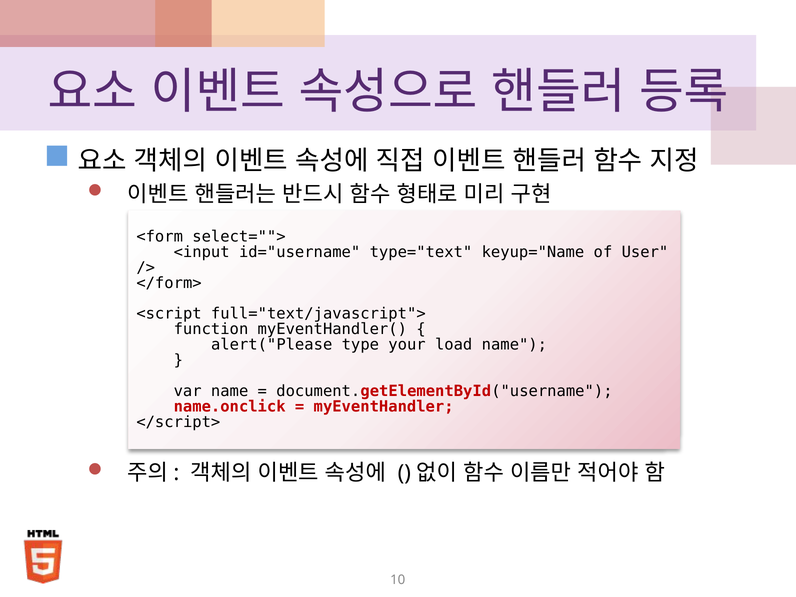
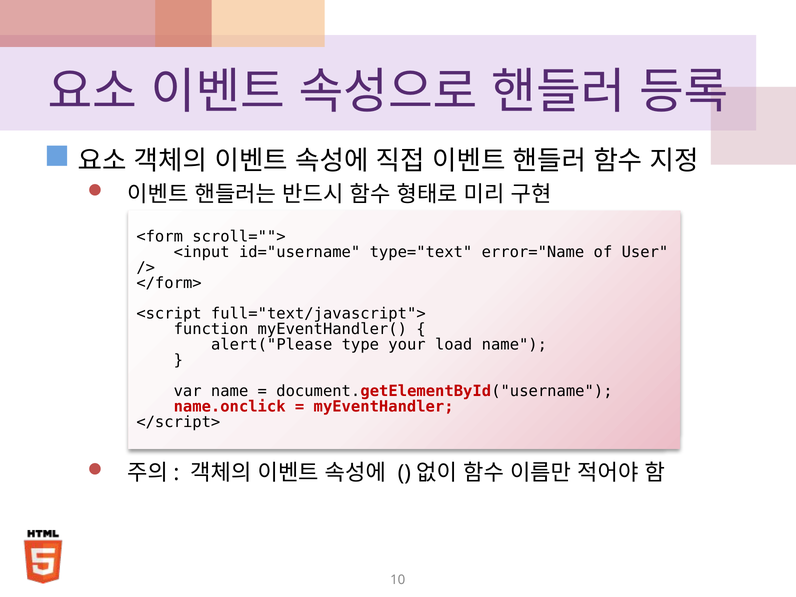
select="">: select=""> -> scroll=""> (239, 236)
keyup="Name: keyup="Name -> error="Name (533, 252)
